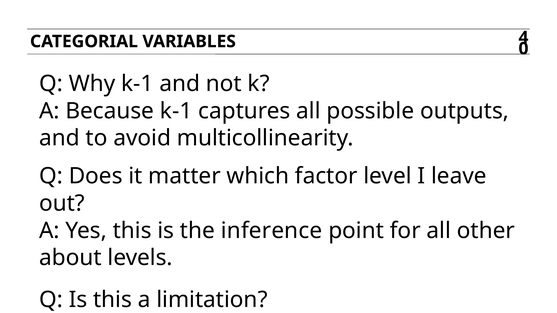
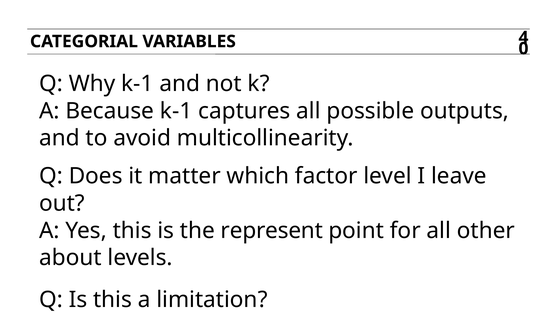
inference: inference -> represent (272, 230)
